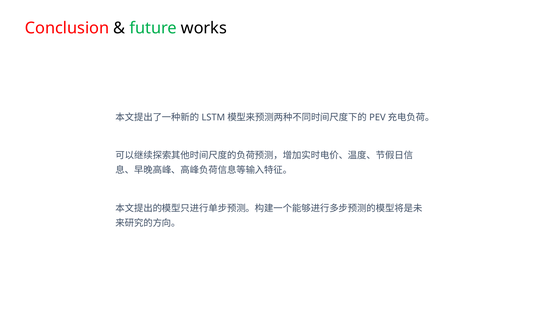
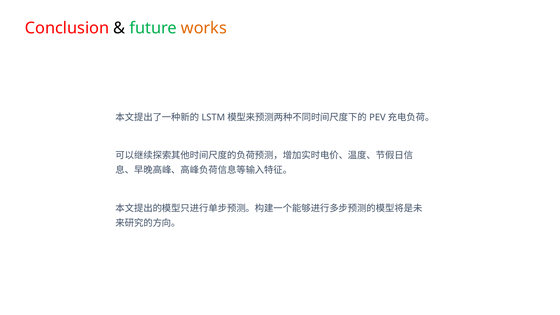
works colour: black -> orange (204, 28)
